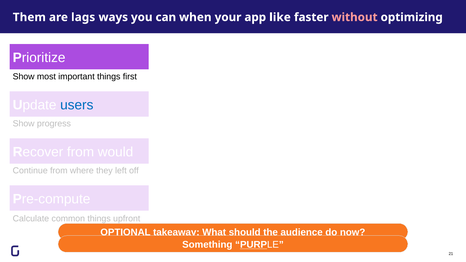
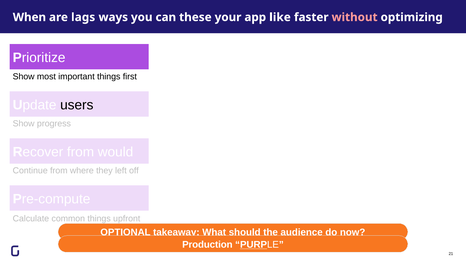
Them: Them -> When (29, 17)
when: when -> these (195, 17)
users colour: blue -> black (77, 105)
Something: Something -> Production (207, 245)
